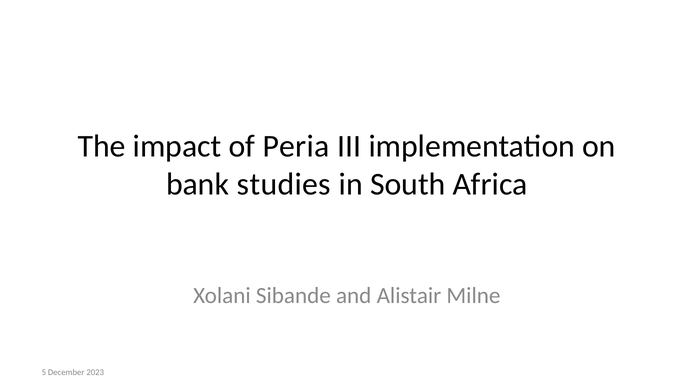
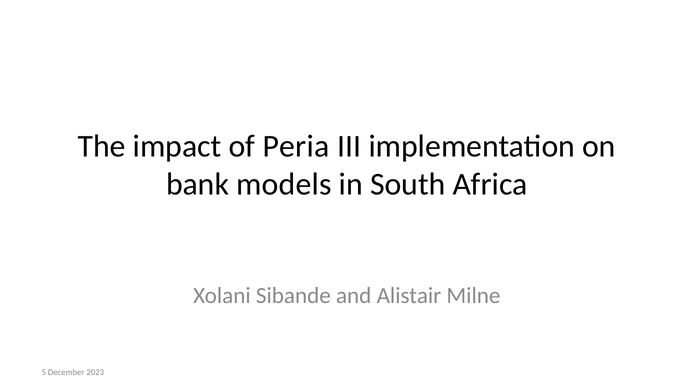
studies: studies -> models (284, 184)
